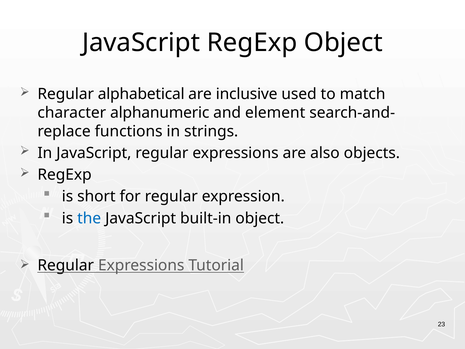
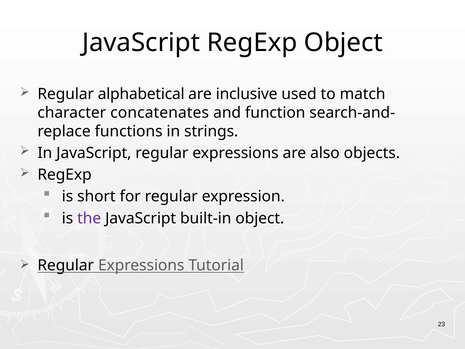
alphanumeric: alphanumeric -> concatenates (160, 113)
element: element -> function (275, 113)
the colour: blue -> purple (89, 218)
